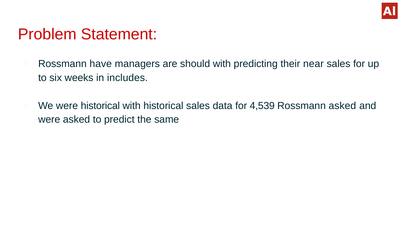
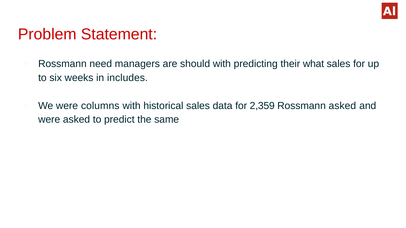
have: have -> need (101, 64)
near: near -> what (314, 64)
were historical: historical -> columns (100, 106)
4,539: 4,539 -> 2,359 (262, 106)
